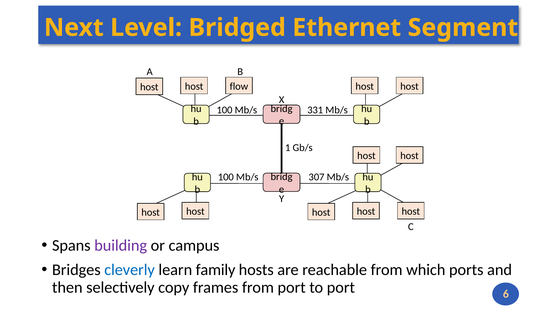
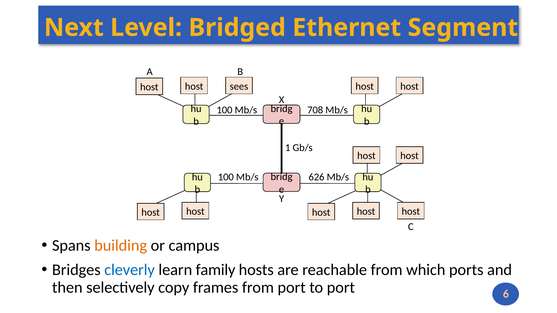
flow: flow -> sees (239, 86)
331: 331 -> 708 (315, 110)
307: 307 -> 626 (316, 177)
building colour: purple -> orange (121, 246)
